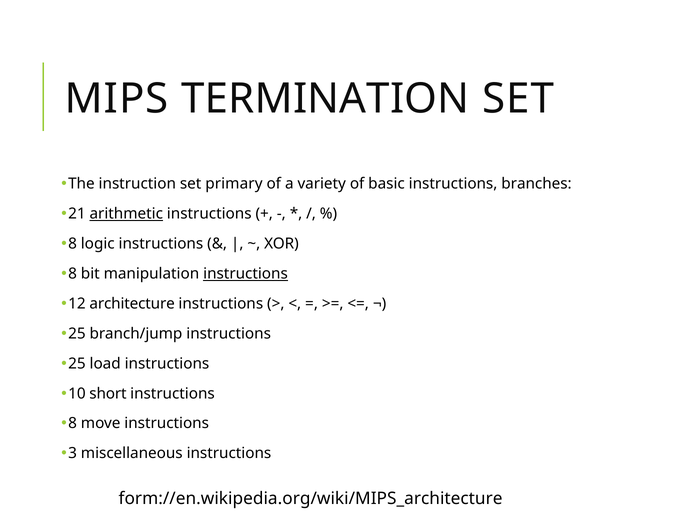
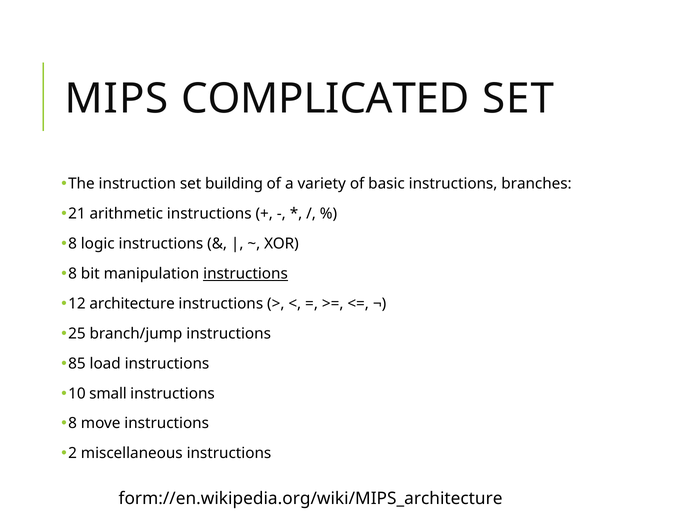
TERMINATION: TERMINATION -> COMPLICATED (326, 99)
primary: primary -> building (234, 184)
arithmetic underline: present -> none (126, 214)
25: 25 -> 85 (77, 363)
short: short -> small (108, 393)
3: 3 -> 2 (73, 453)
